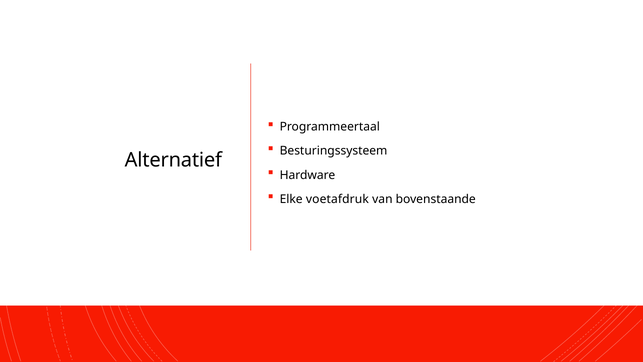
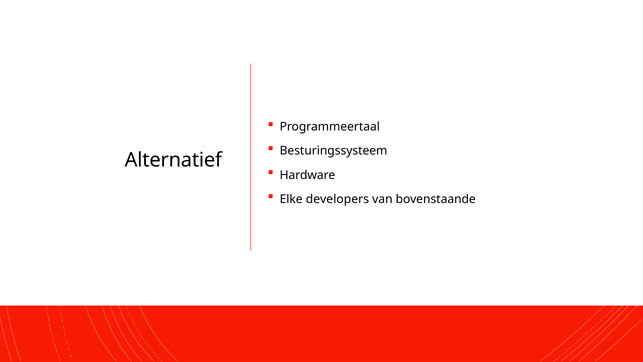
voetafdruk: voetafdruk -> developers (337, 199)
